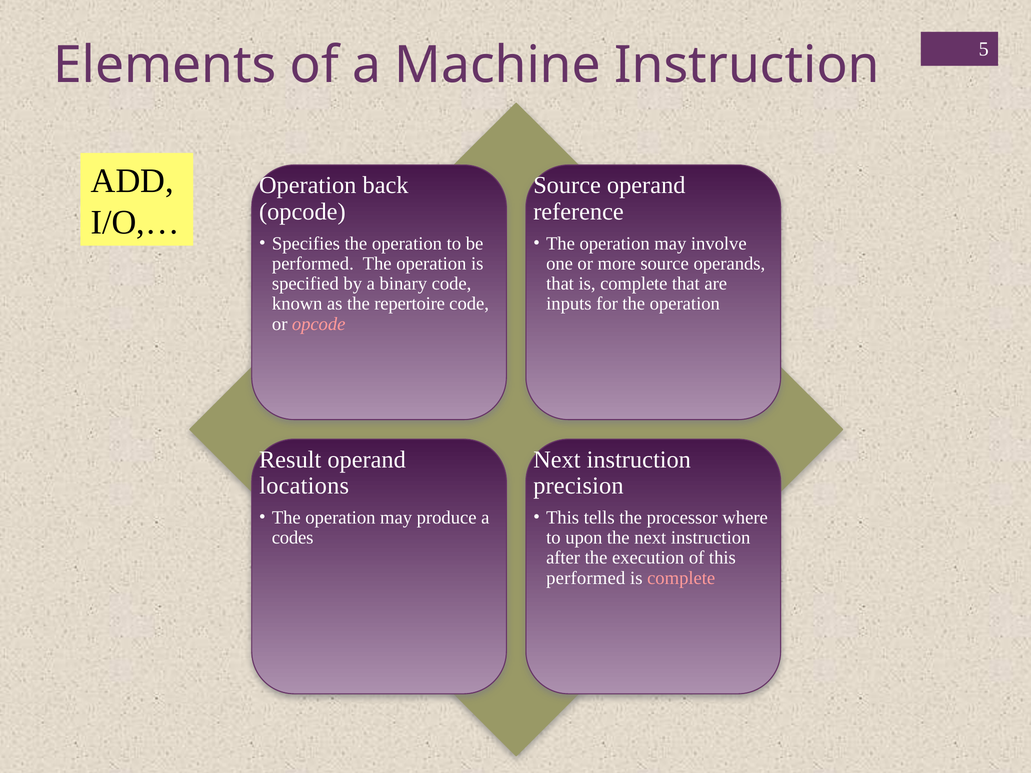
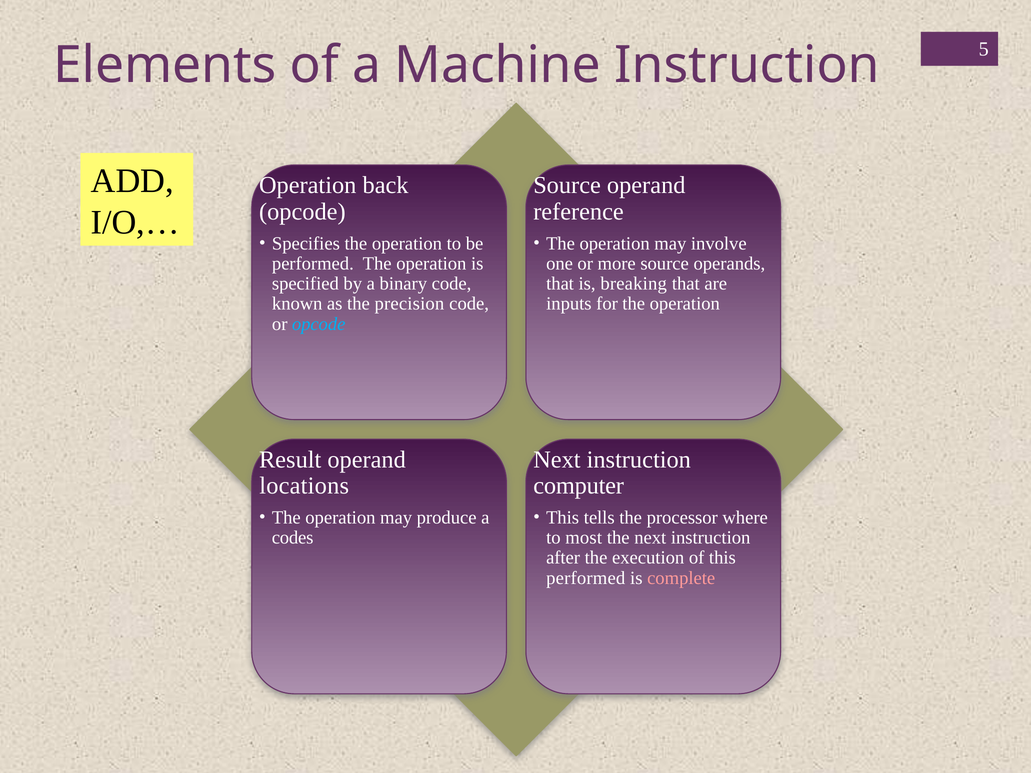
that is complete: complete -> breaking (634, 284)
repertoire: repertoire -> precision (409, 304)
opcode colour: pink -> light blue (319, 324)
precision: precision -> computer (579, 486)
upon: upon -> most (584, 538)
